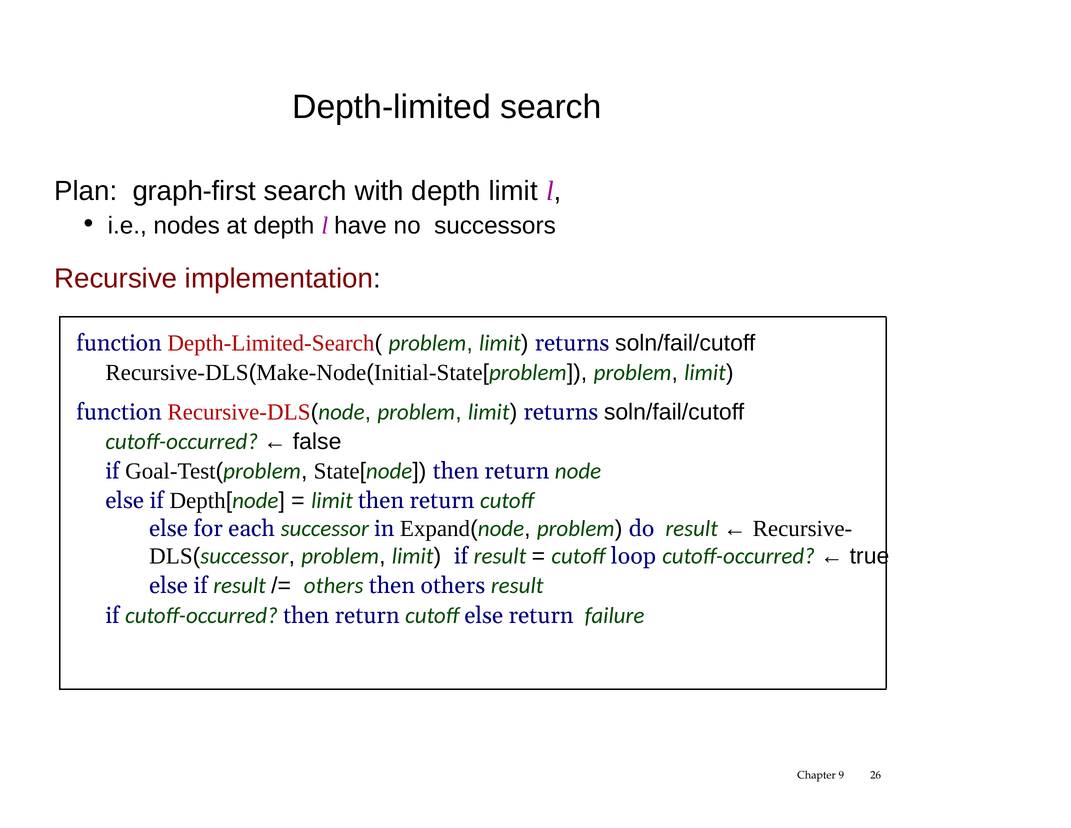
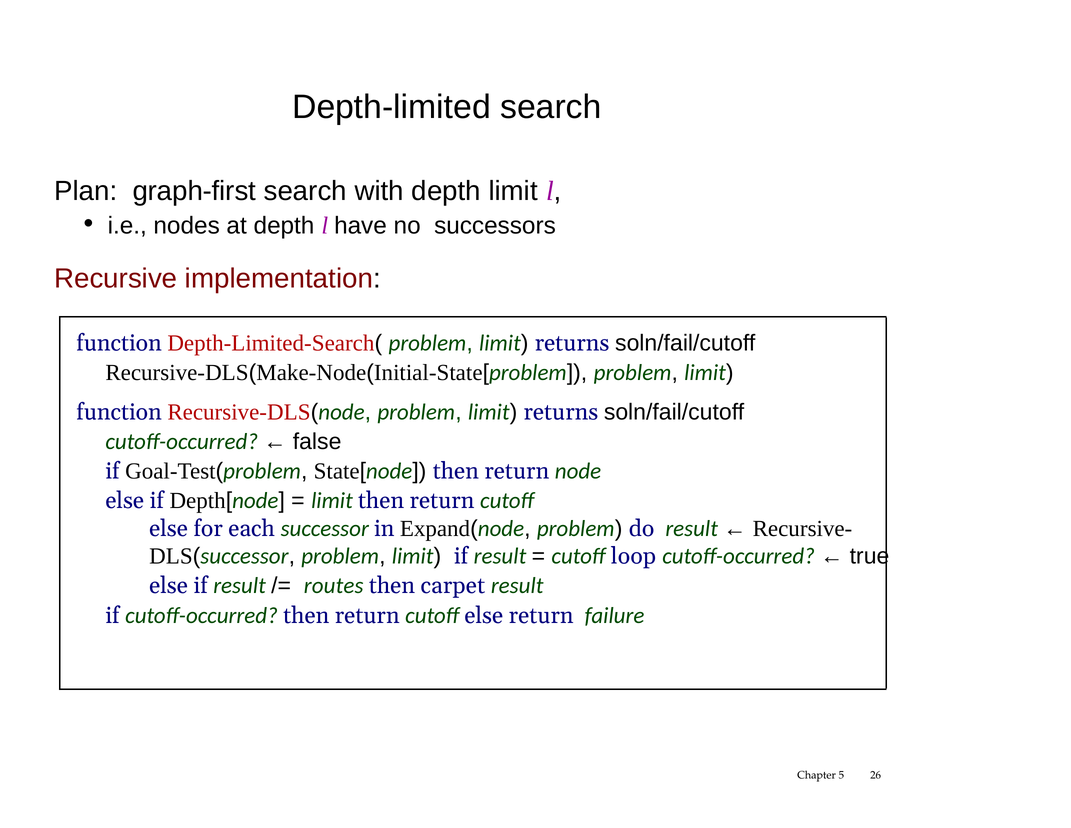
others: others -> routes (334, 586)
then others: others -> carpet (453, 586)
9: 9 -> 5 (841, 775)
